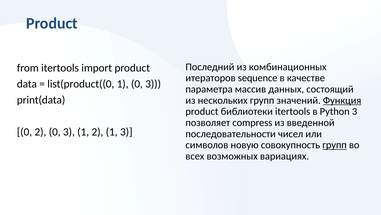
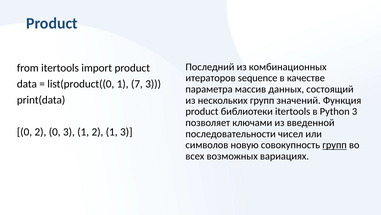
1 0: 0 -> 7 (137, 84)
Функция underline: present -> none (342, 100)
compress: compress -> ключами (252, 122)
